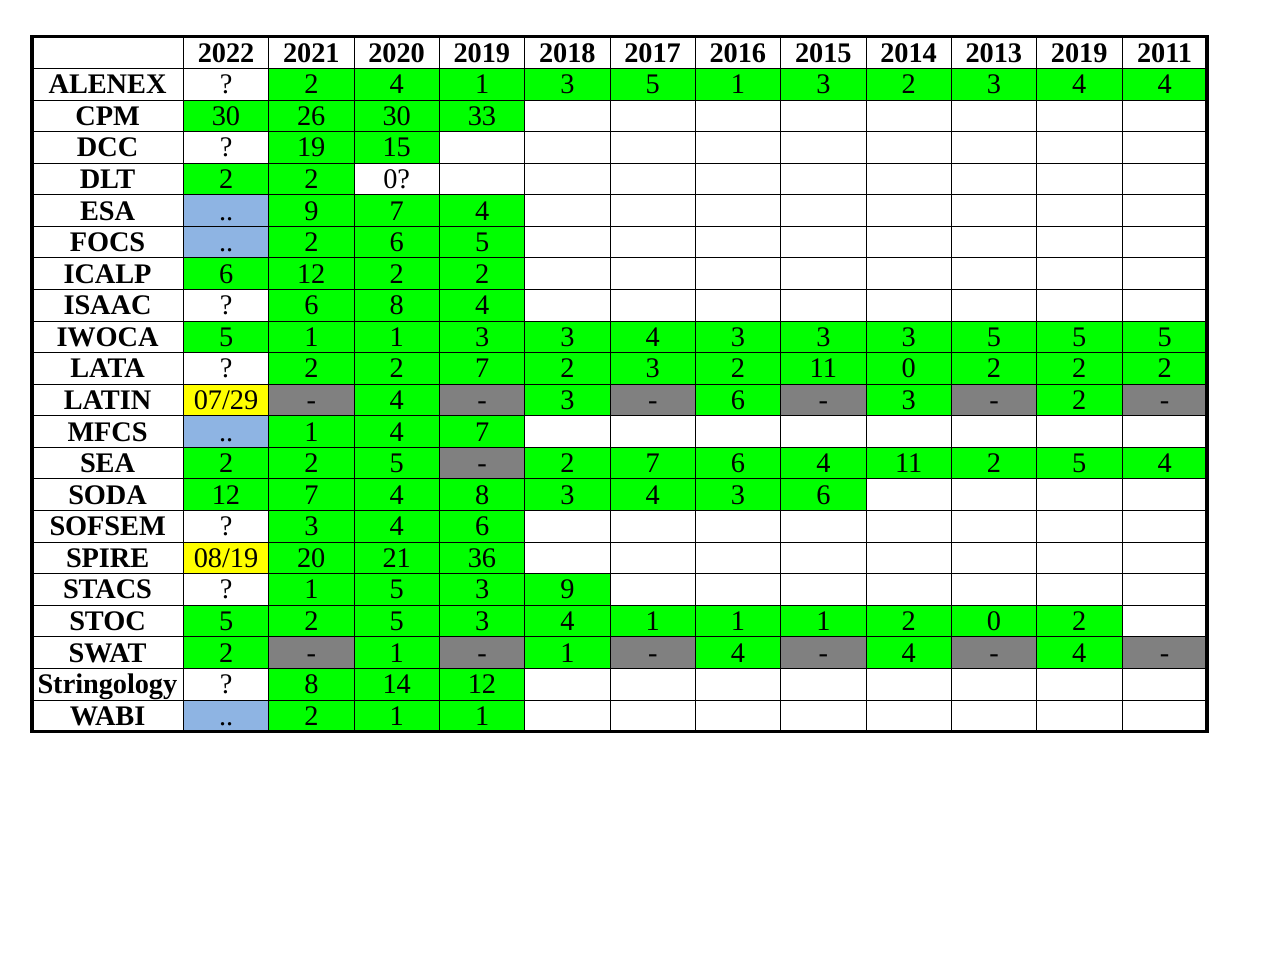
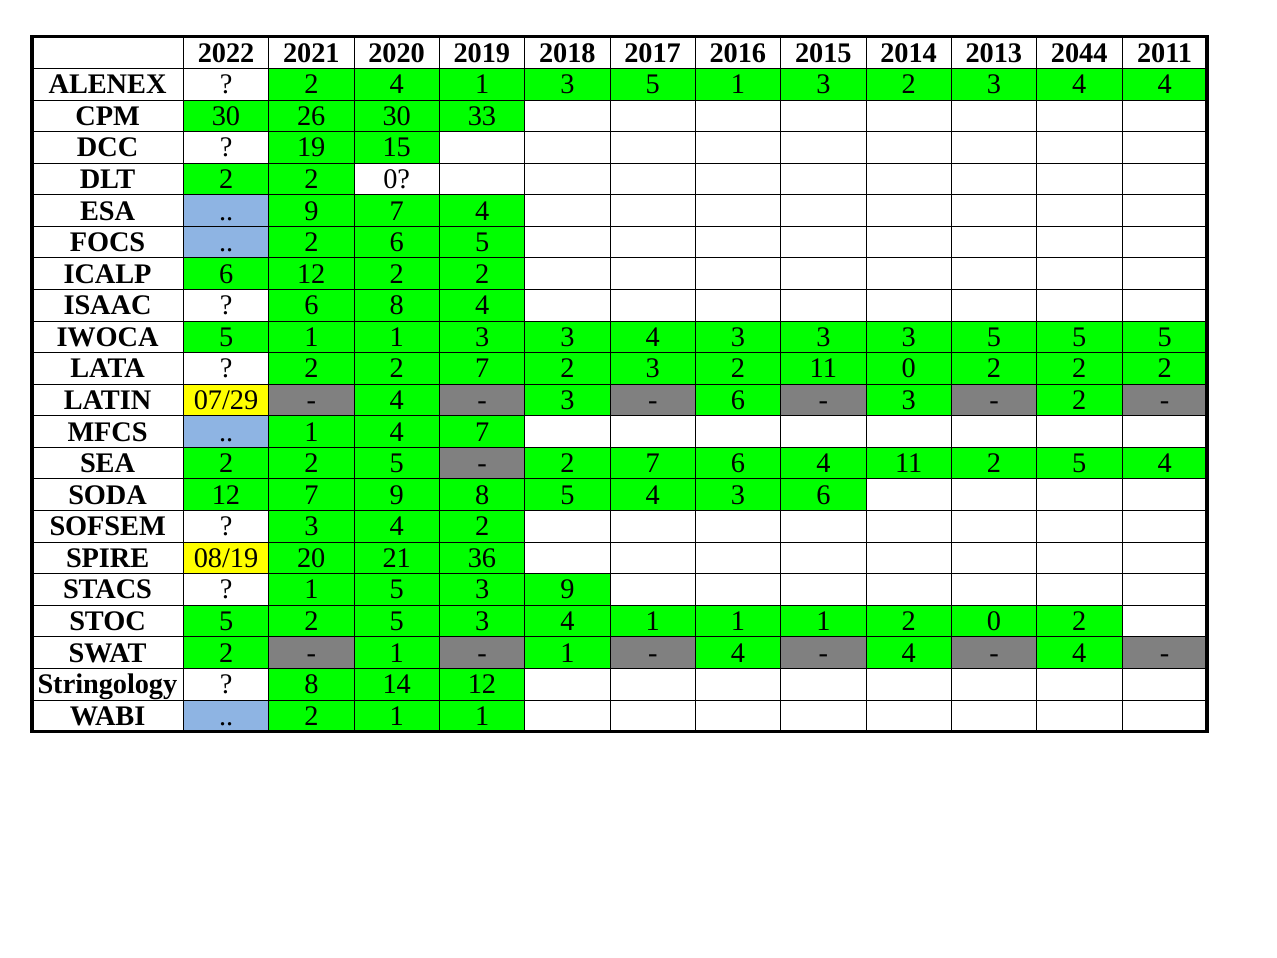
2013 2019: 2019 -> 2044 (1079, 53)
12 7 4: 4 -> 9 (397, 495)
8 3: 3 -> 5 (567, 495)
4 6: 6 -> 2 (482, 526)
